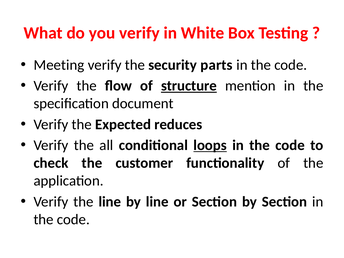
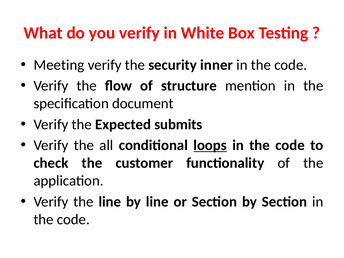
parts: parts -> inner (217, 65)
structure underline: present -> none (189, 86)
reduces: reduces -> submits (178, 124)
